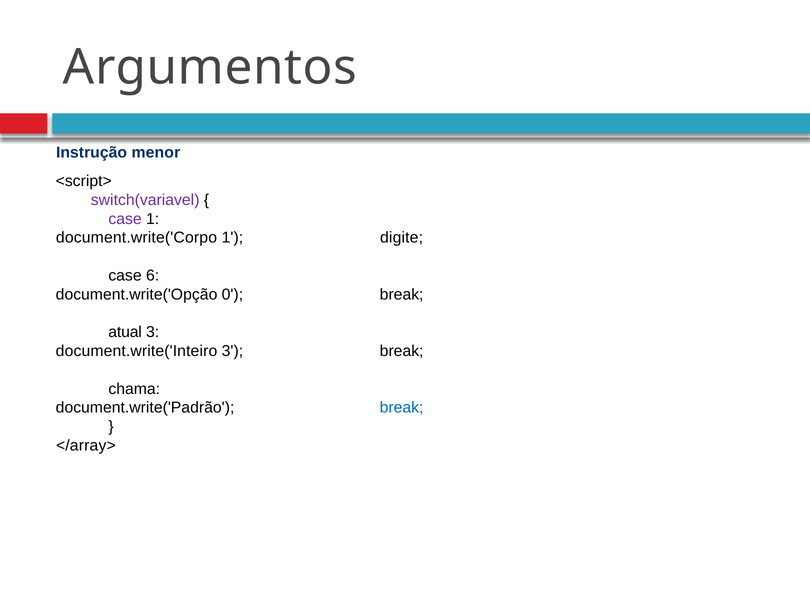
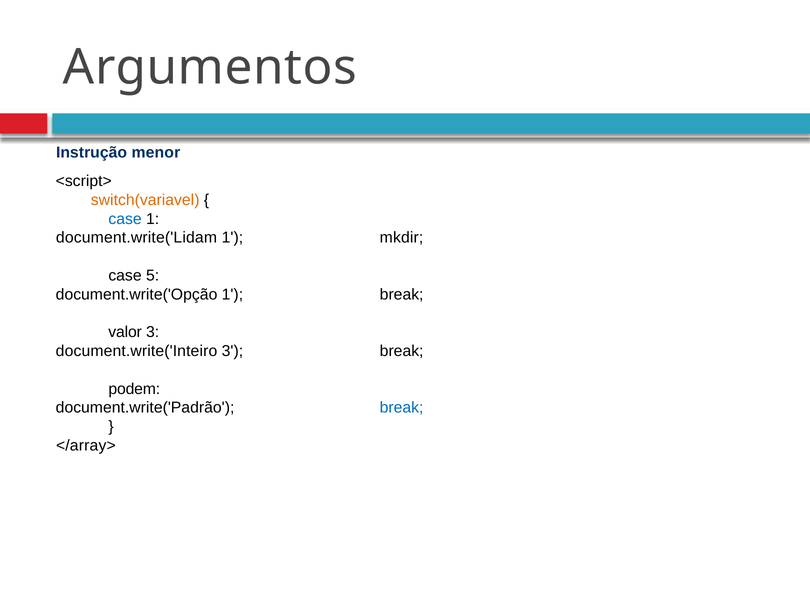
switch(variavel colour: purple -> orange (145, 200)
case colour: purple -> blue (125, 219)
document.write('Corpo: document.write('Corpo -> document.write('Lidam (136, 238)
digite: digite -> mkdir (402, 238)
6: 6 -> 5 (153, 276)
document.write('Opção 0: 0 -> 1 (232, 295)
atual: atual -> valor (125, 332)
chama: chama -> podem (134, 389)
